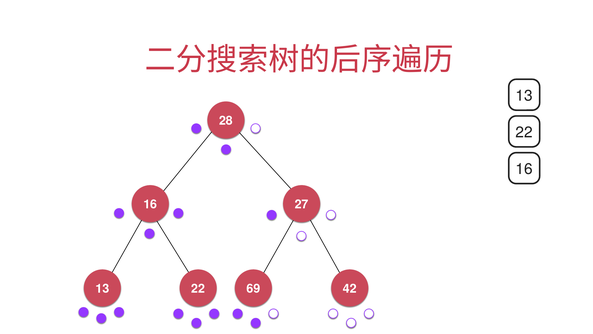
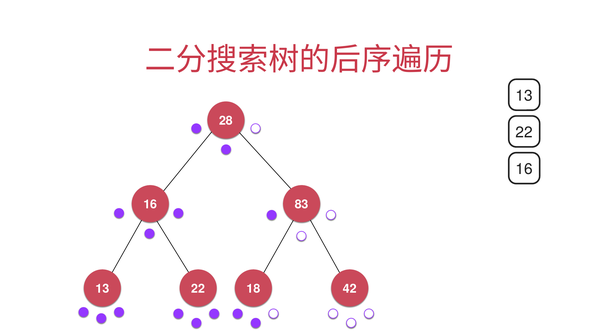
27: 27 -> 83 (302, 204)
69: 69 -> 18 (253, 288)
